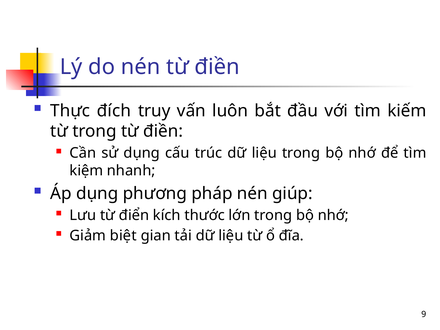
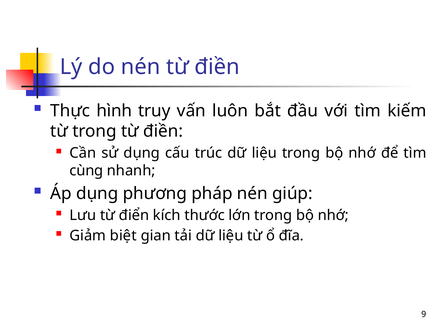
đích: đích -> hình (114, 111)
kiệm: kiệm -> cùng (86, 171)
